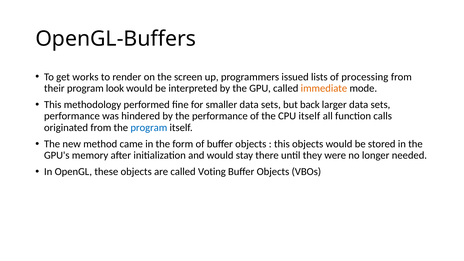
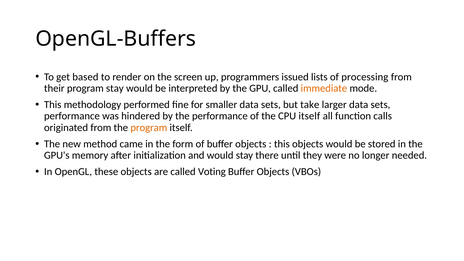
works: works -> based (85, 77)
program look: look -> stay (115, 88)
back: back -> take (310, 105)
program colour: blue -> orange (149, 128)
